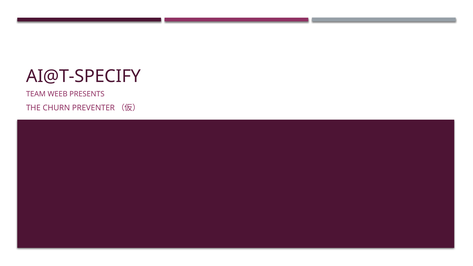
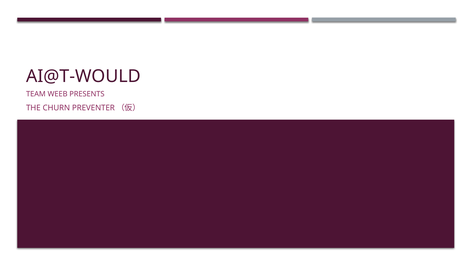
AI@T-SPECIFY: AI@T-SPECIFY -> AI@T-WOULD (83, 76)
